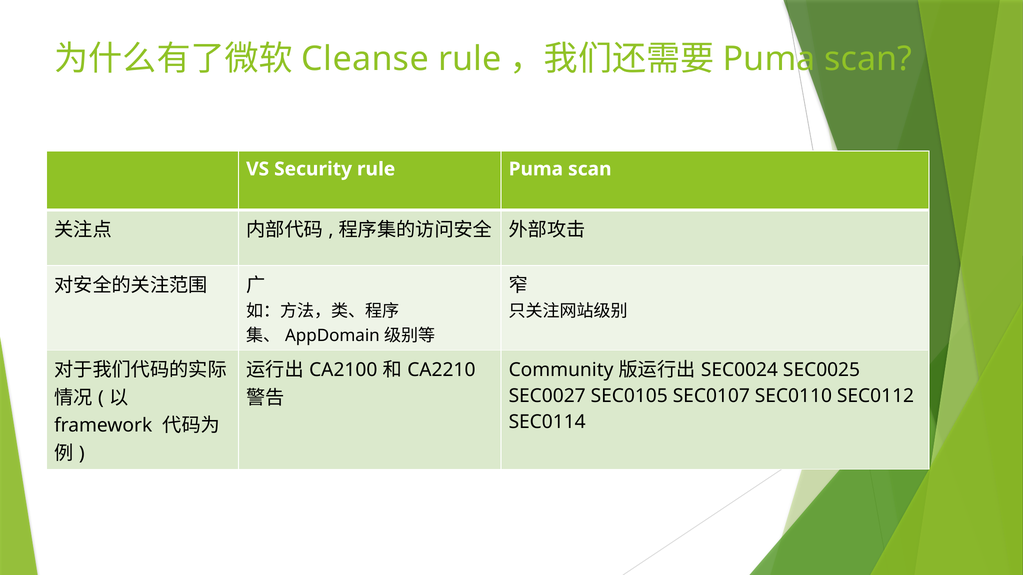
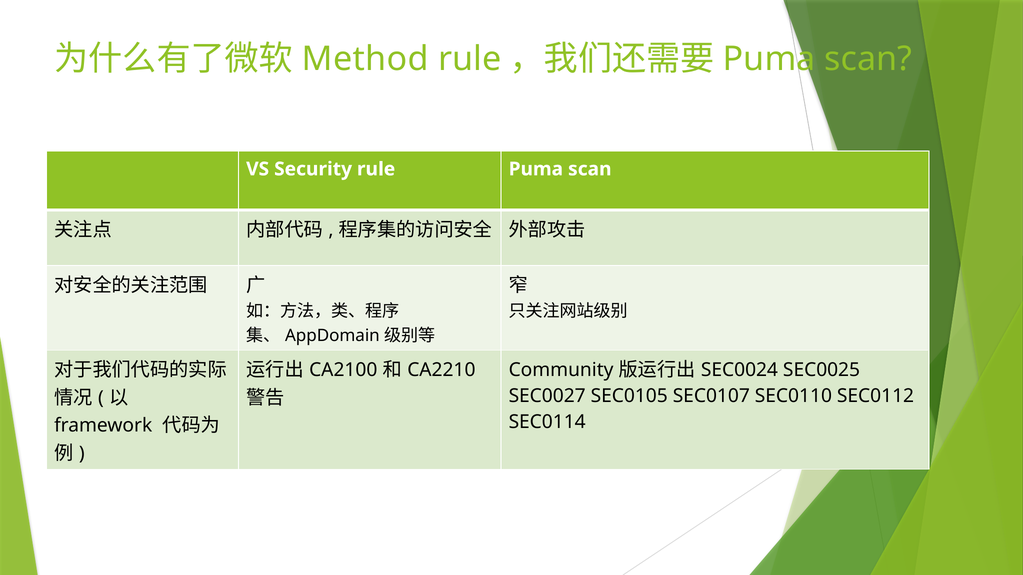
Cleanse: Cleanse -> Method (365, 59)
